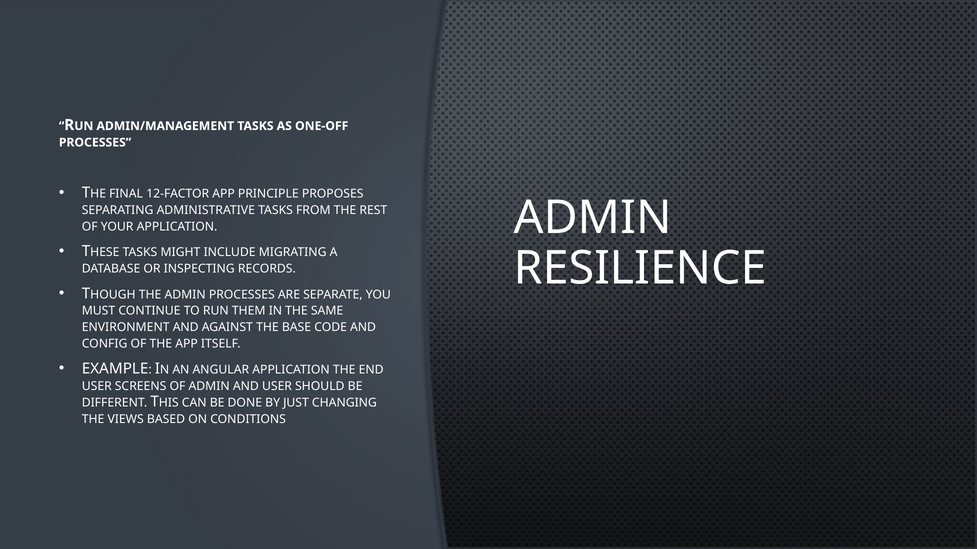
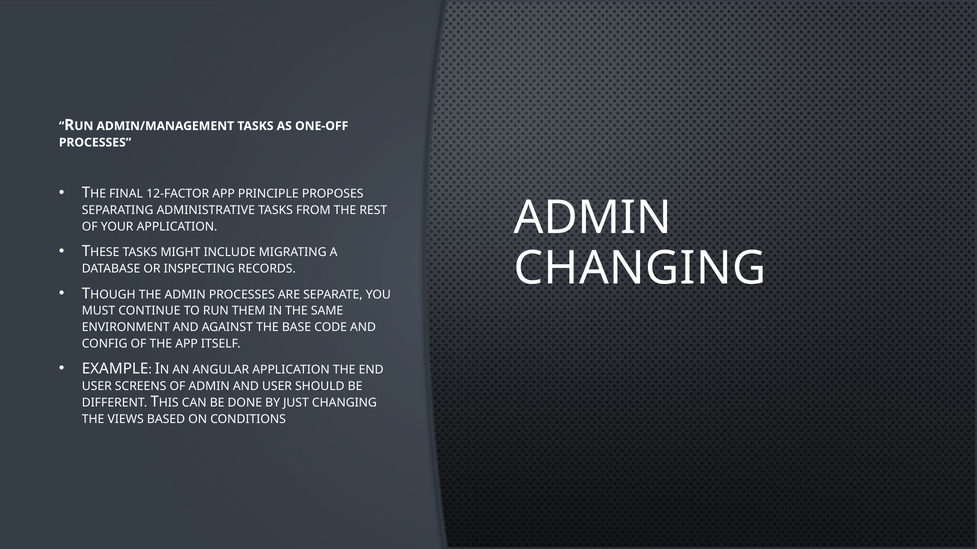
RESILIENCE: RESILIENCE -> CHANGING (640, 269)
